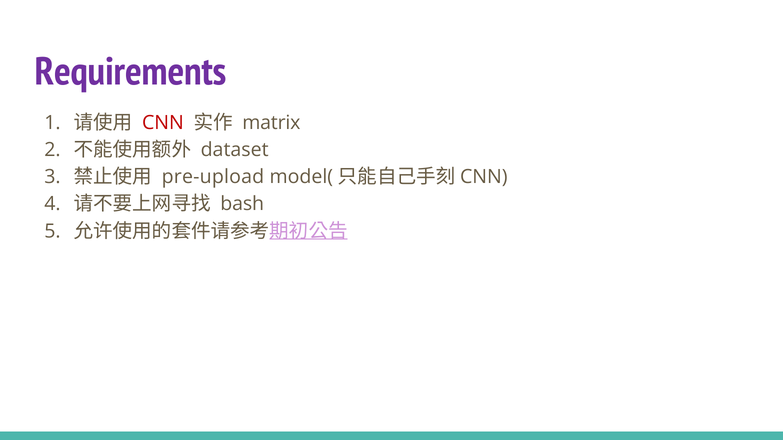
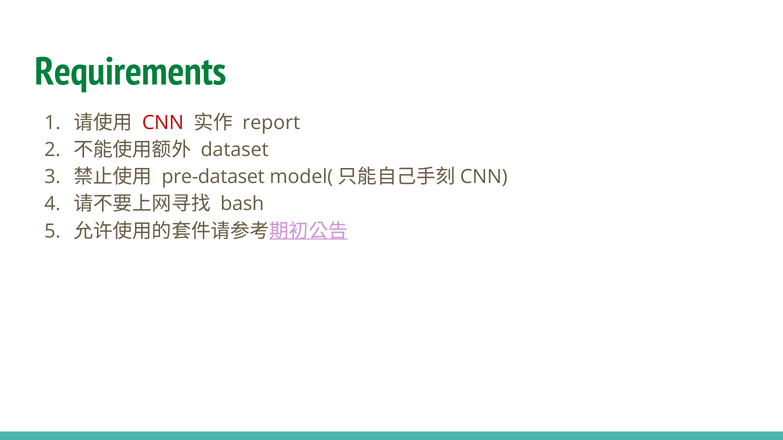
Requirements colour: purple -> green (131, 72)
matrix: matrix -> report (271, 123)
pre-upload: pre-upload -> pre-dataset (213, 177)
